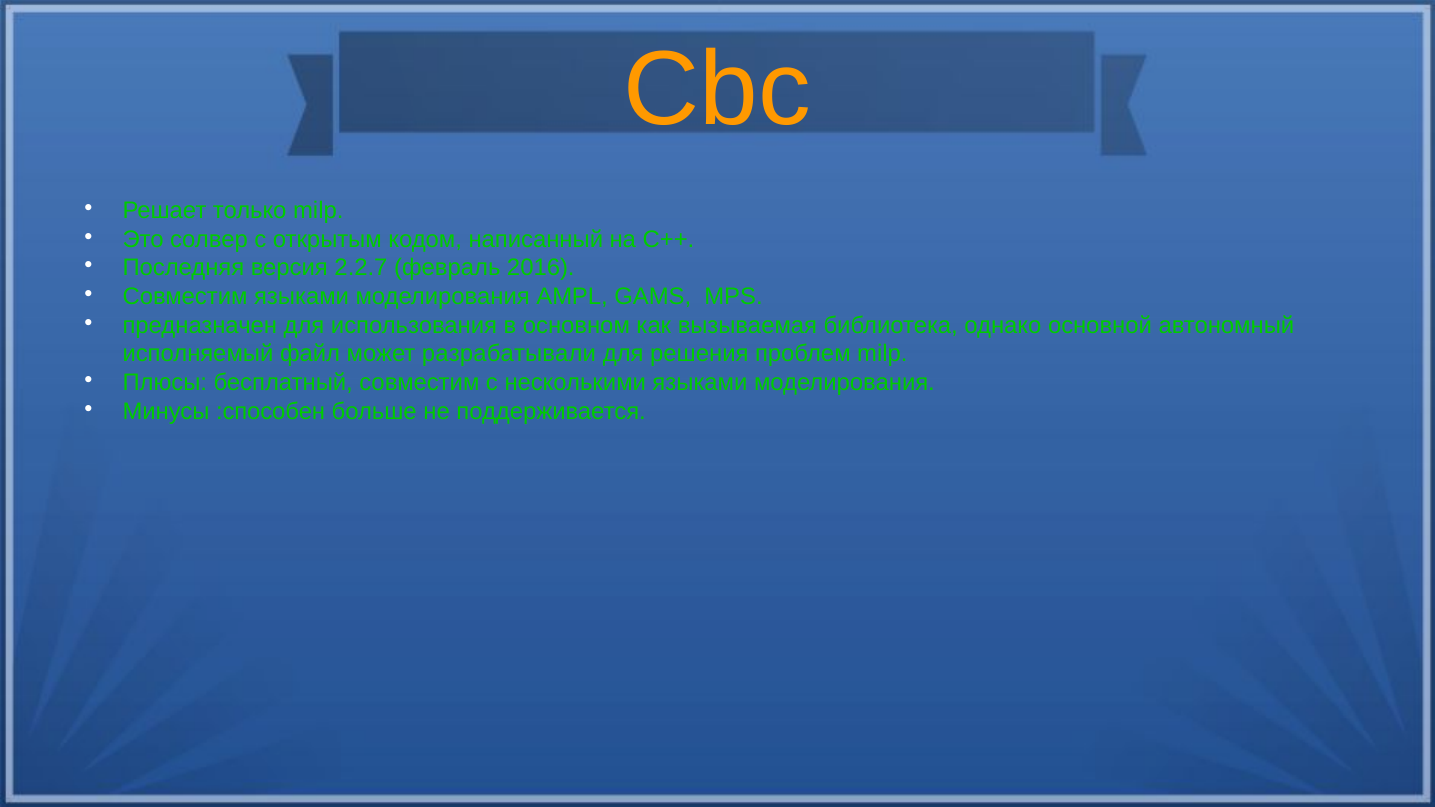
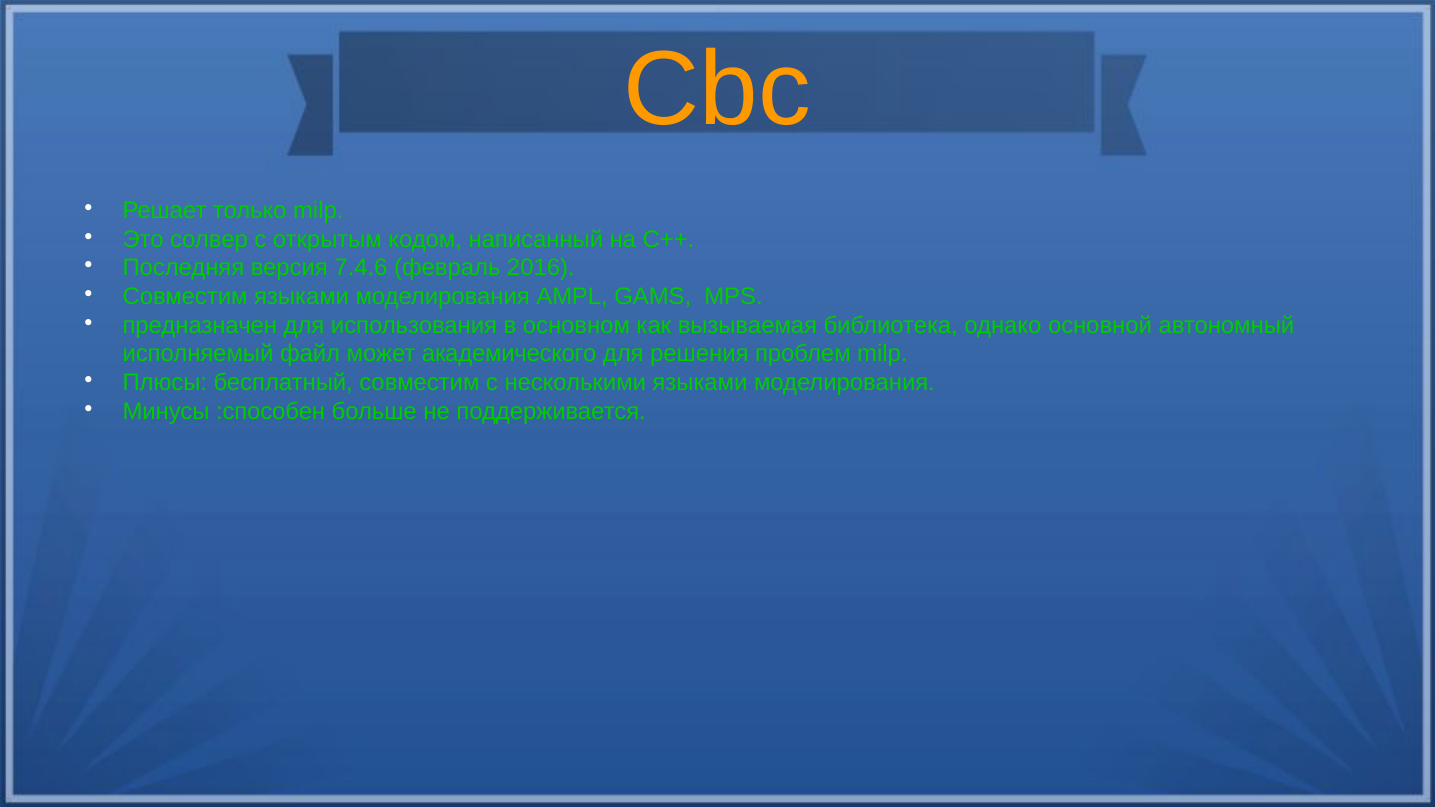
2.2.7: 2.2.7 -> 7.4.6 (361, 268)
разрабатывали: разрабатывали -> академического (509, 354)
